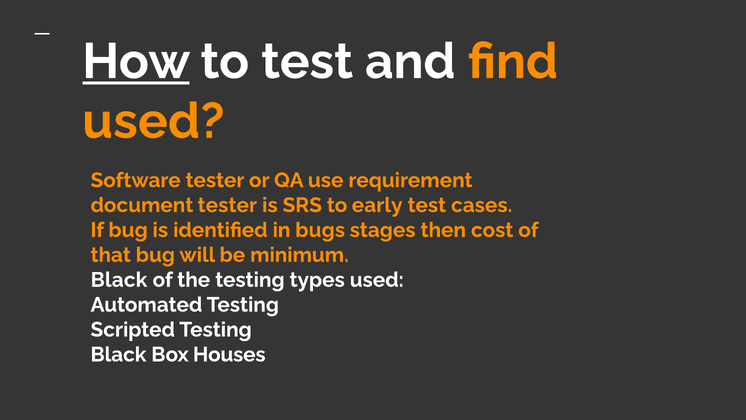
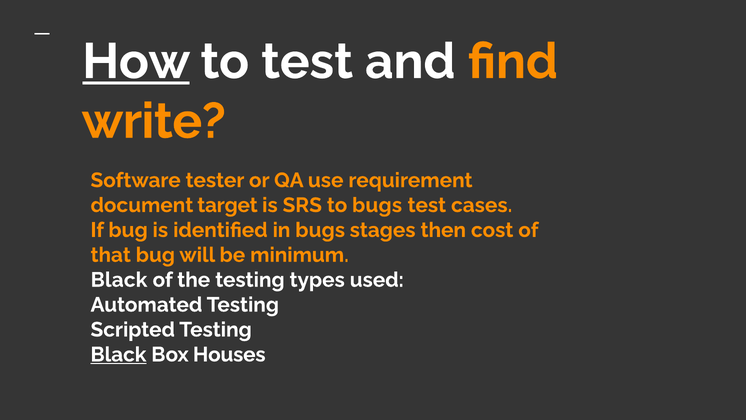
used: used -> write (154, 121)
document tester: tester -> target (227, 205)
to early: early -> bugs (377, 205)
Black underline: none -> present (118, 354)
